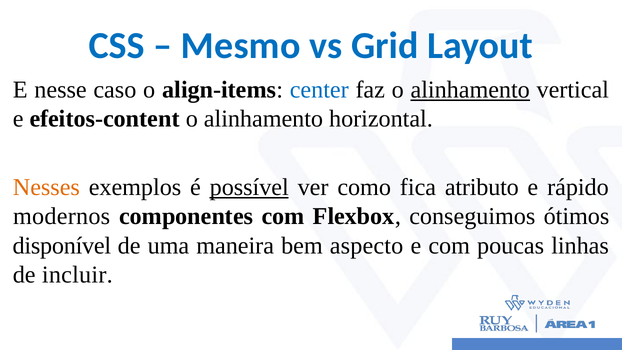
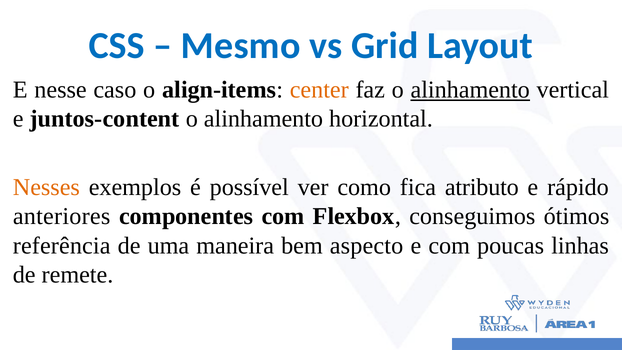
center colour: blue -> orange (319, 90)
efeitos-content: efeitos-content -> juntos-content (105, 119)
possível underline: present -> none (249, 187)
modernos: modernos -> anteriores (62, 216)
disponível: disponível -> referência (62, 245)
incluir: incluir -> remete (77, 275)
